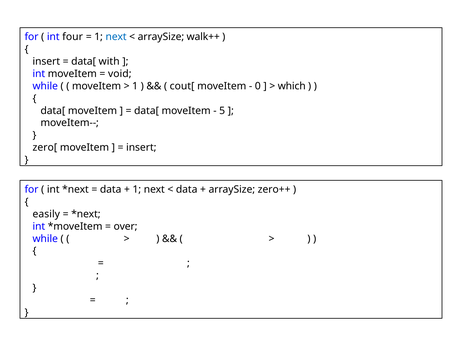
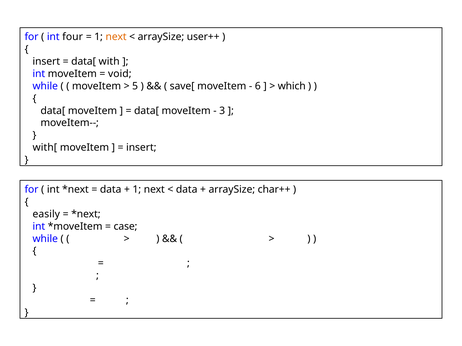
next colour: blue -> orange (116, 37)
walk++: walk++ -> user++ (203, 37)
1: 1 -> 5 (135, 86)
cout[: cout[ -> save[ (182, 86)
0: 0 -> 6 (258, 86)
5: 5 -> 3 (222, 111)
zero[: zero[ -> with[ (45, 148)
zero++: zero++ -> char++ (274, 190)
over: over -> case (126, 227)
